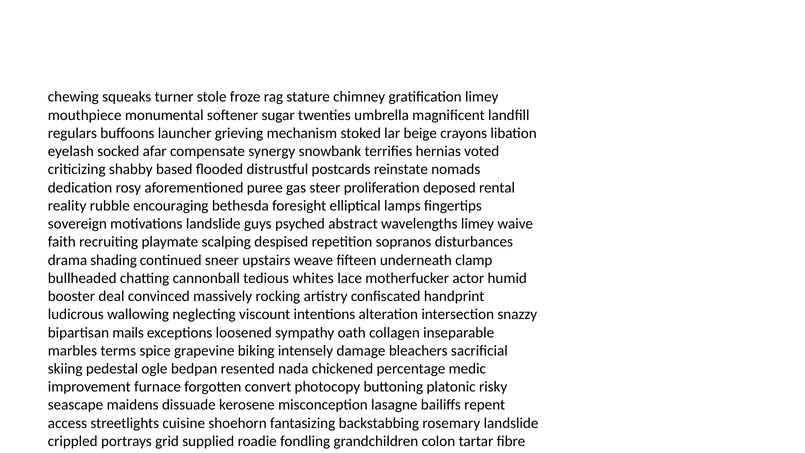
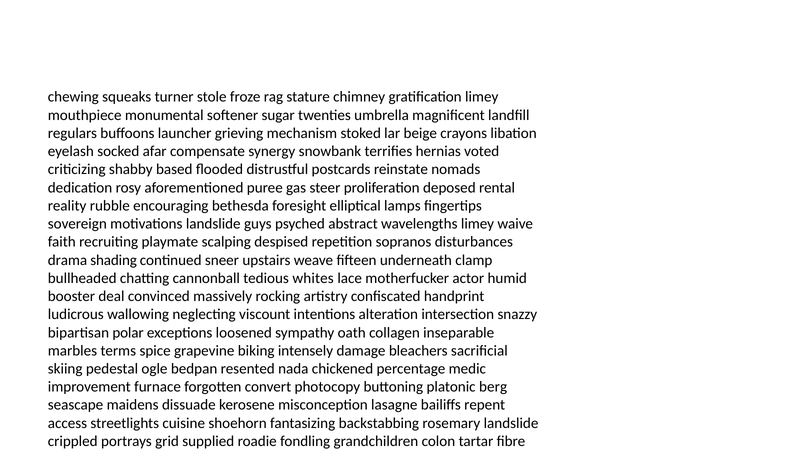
bipartisan mails: mails -> polar (128, 332)
platonic risky: risky -> berg (493, 387)
